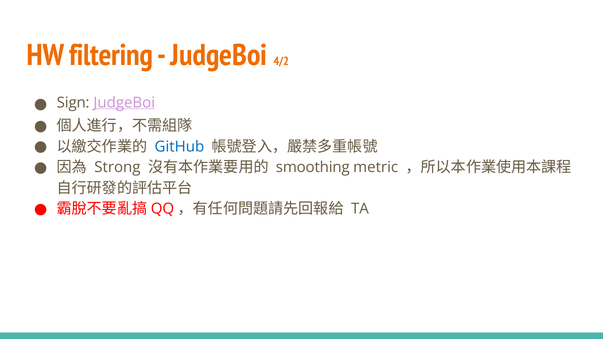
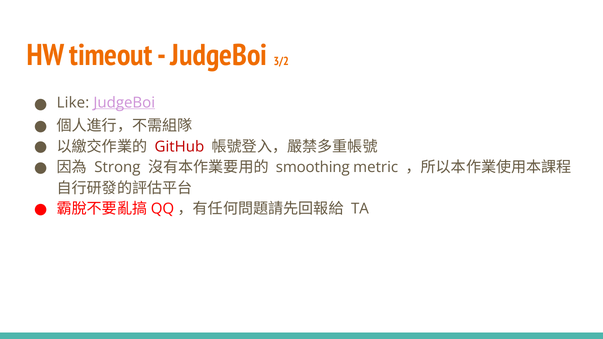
filtering: filtering -> timeout (111, 56)
4/2: 4/2 -> 3/2 (281, 62)
Sign: Sign -> Like (73, 103)
GitHub colour: blue -> red (179, 147)
